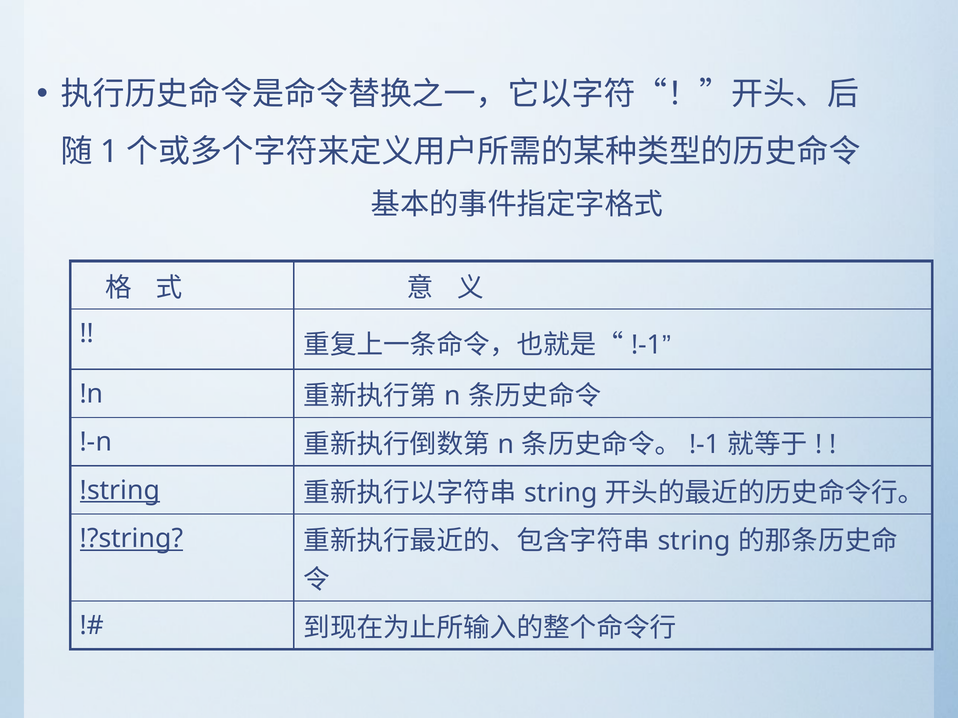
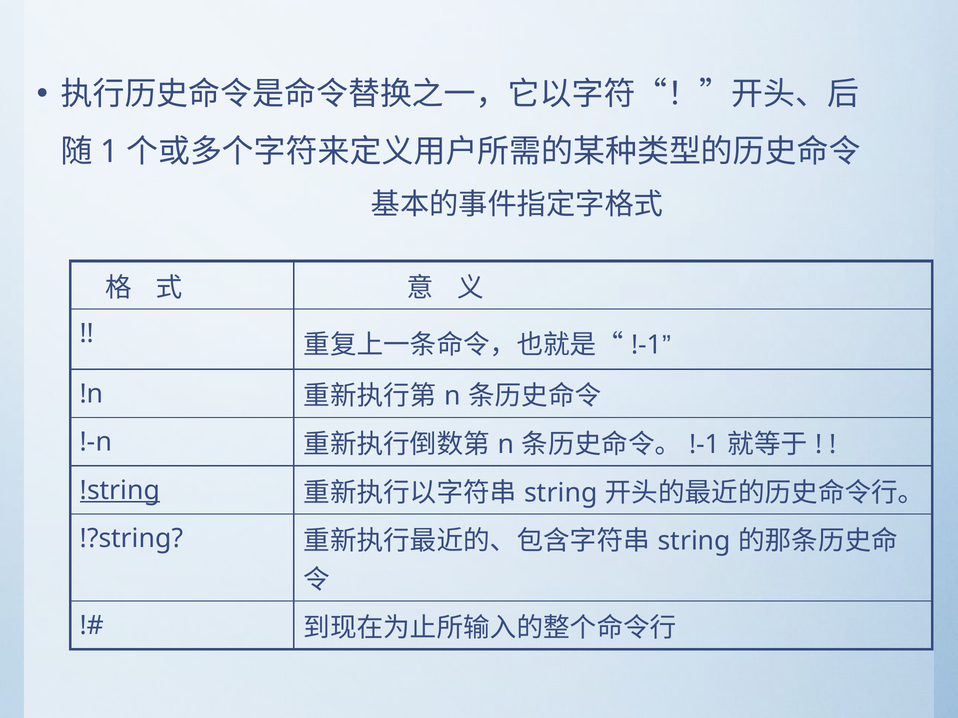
!?string underline: present -> none (132, 539)
